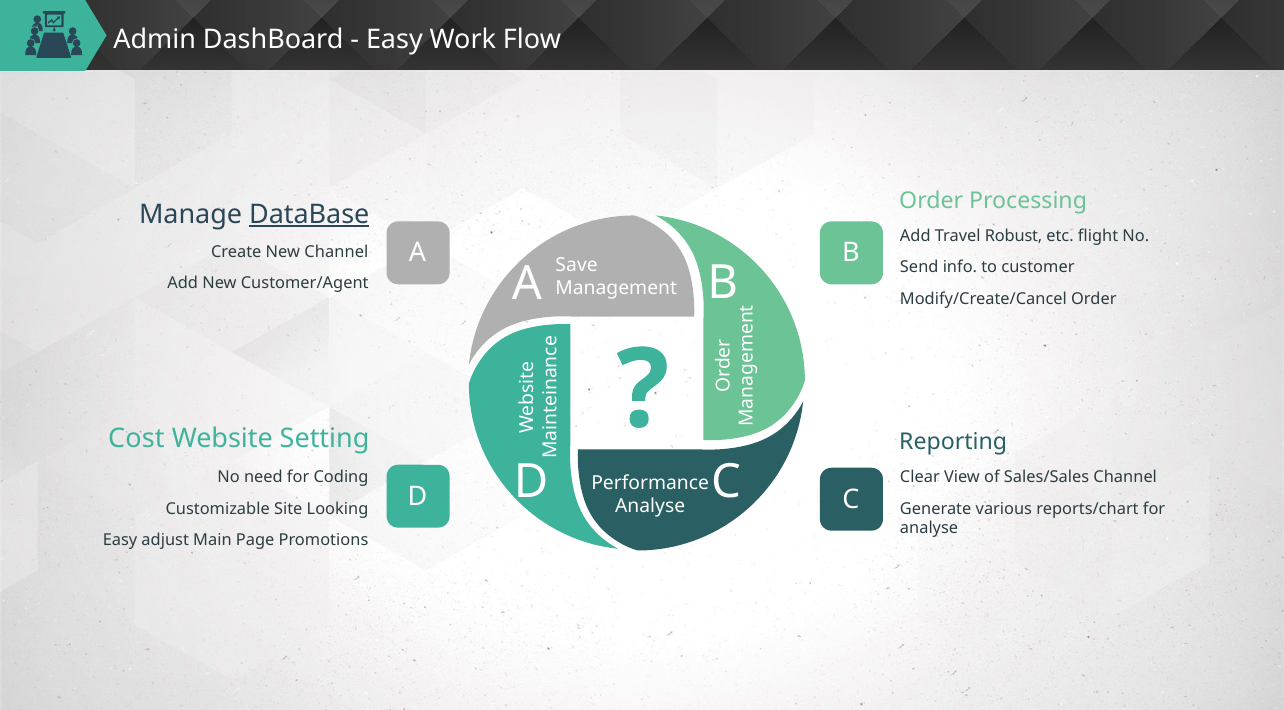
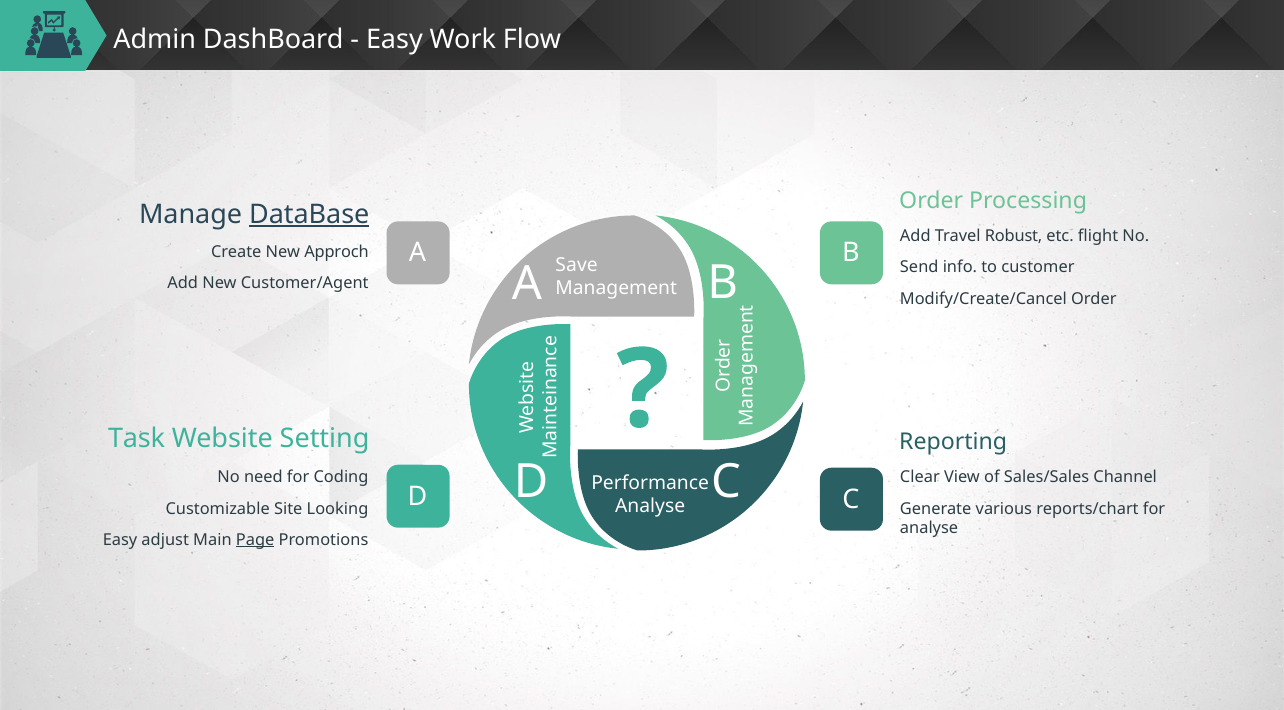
New Channel: Channel -> Approch (336, 252)
Cost: Cost -> Task (137, 439)
Page underline: none -> present (255, 540)
